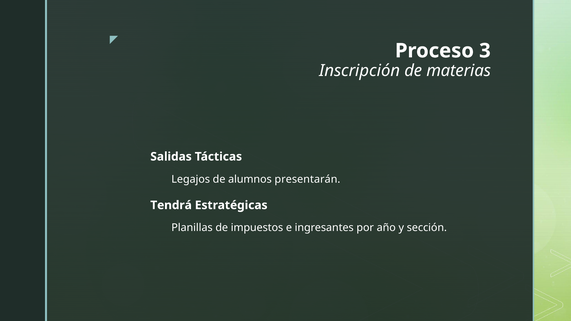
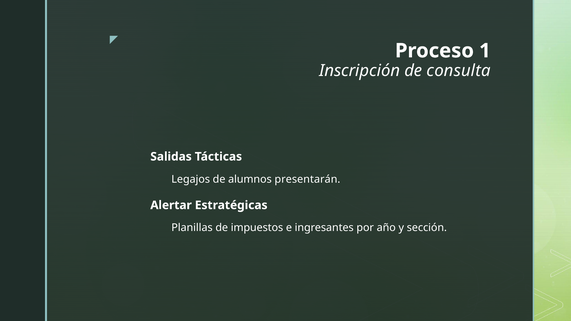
3: 3 -> 1 (485, 51)
materias: materias -> consulta (459, 71)
Tendrá: Tendrá -> Alertar (171, 205)
